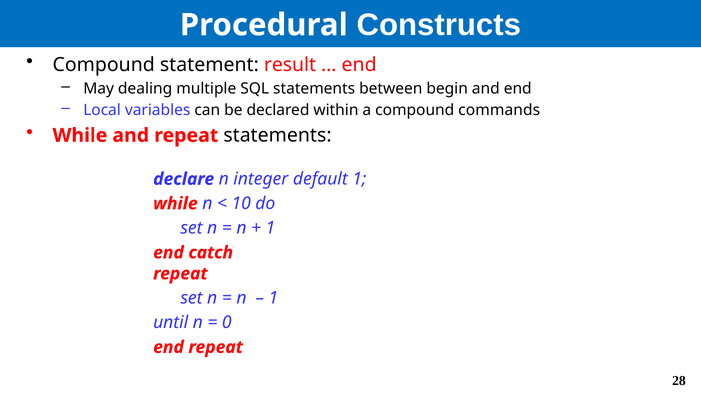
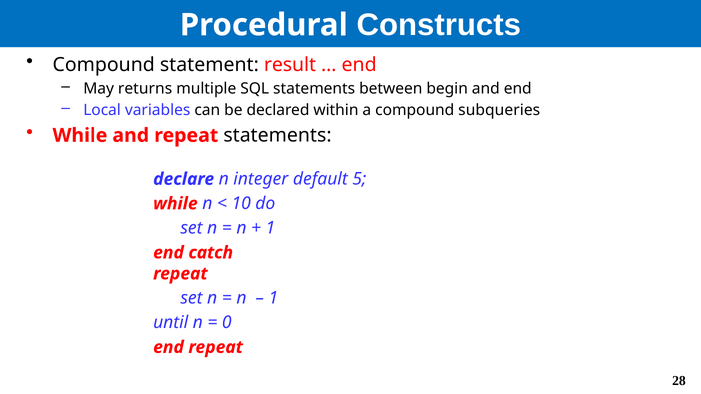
dealing: dealing -> returns (145, 89)
commands: commands -> subqueries (499, 110)
default 1: 1 -> 5 (359, 179)
